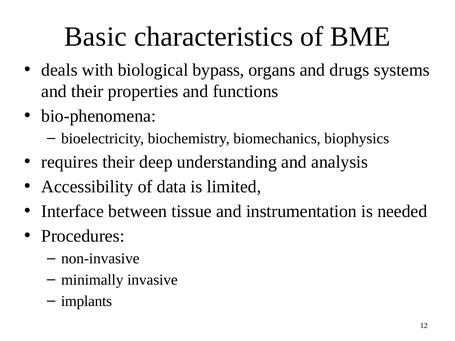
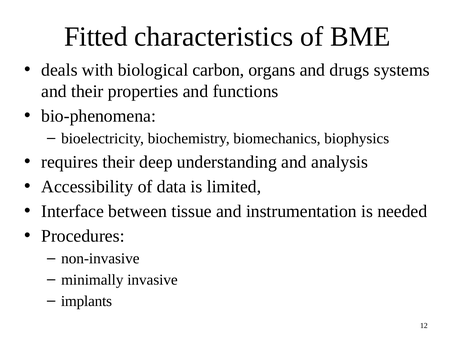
Basic: Basic -> Fitted (96, 37)
bypass: bypass -> carbon (218, 70)
